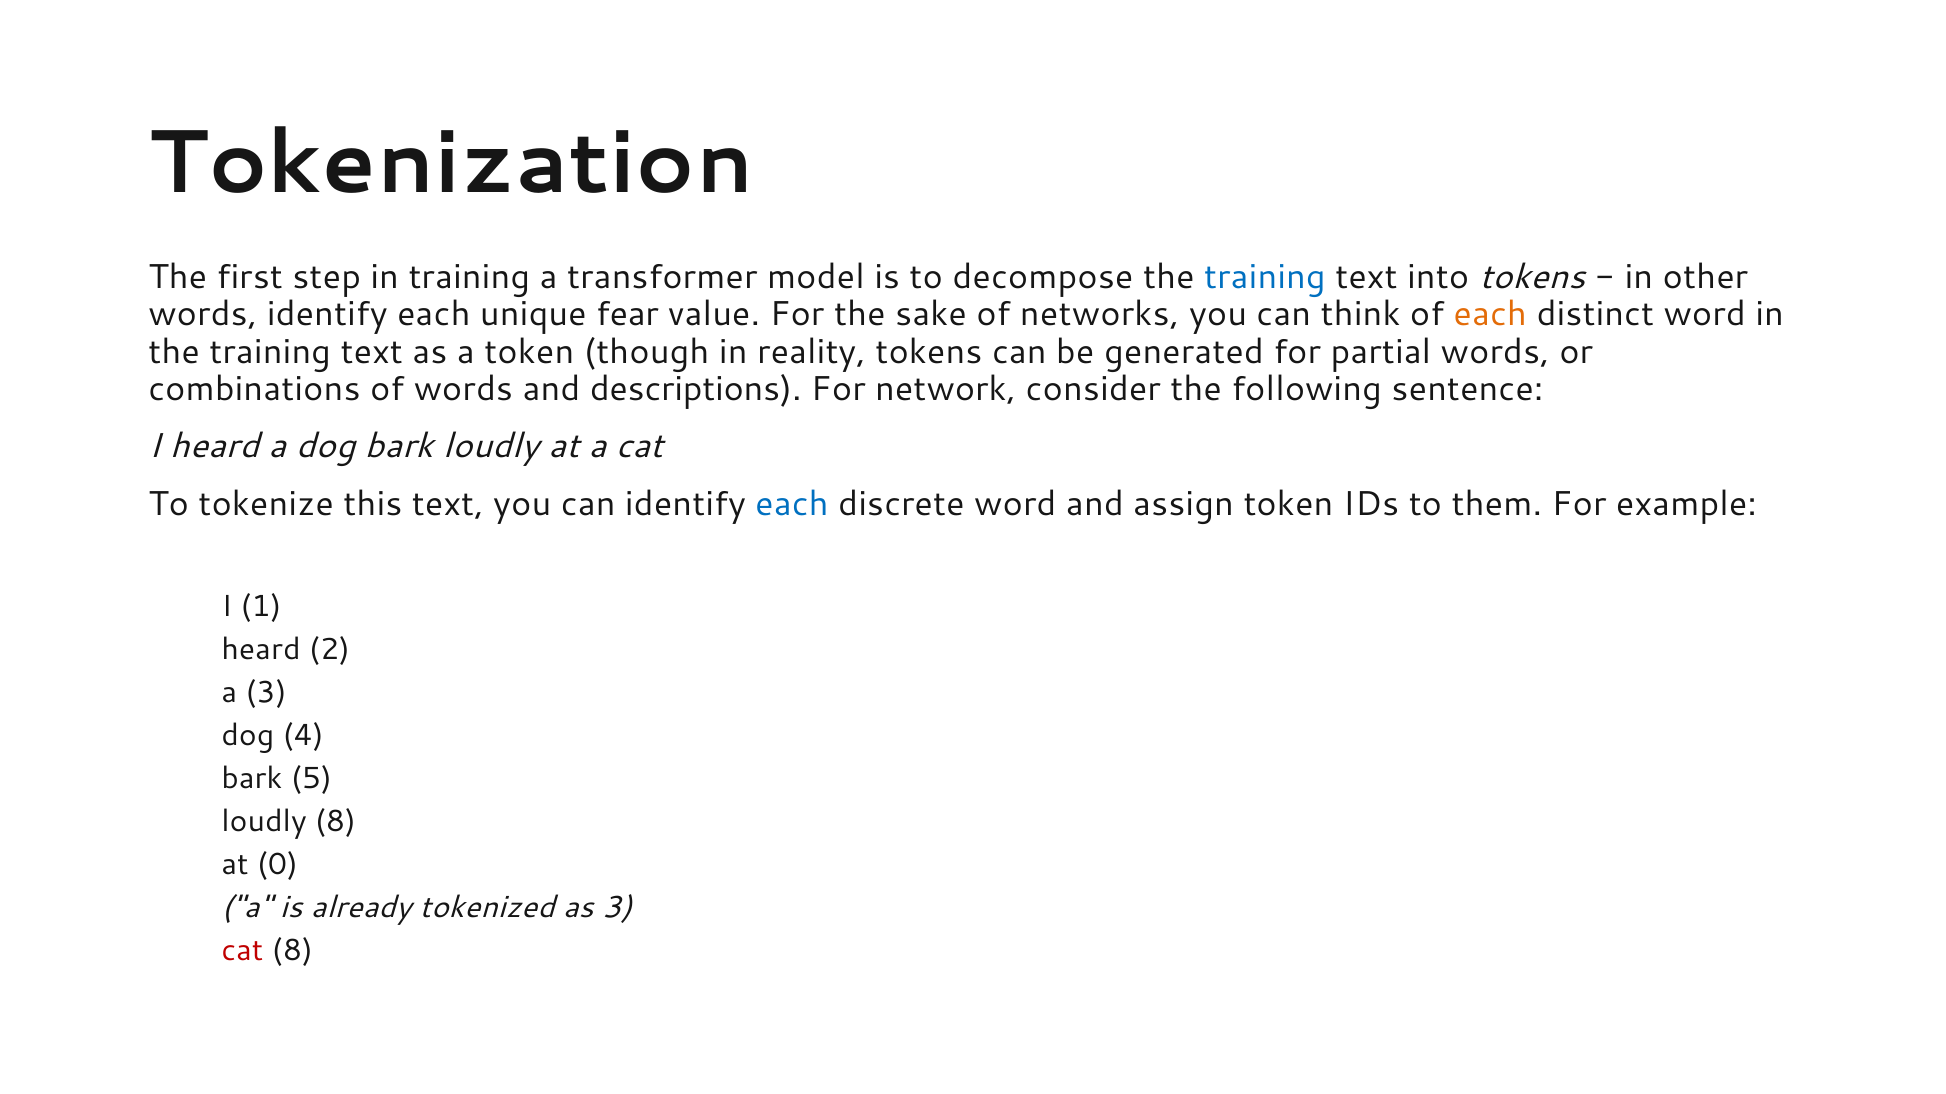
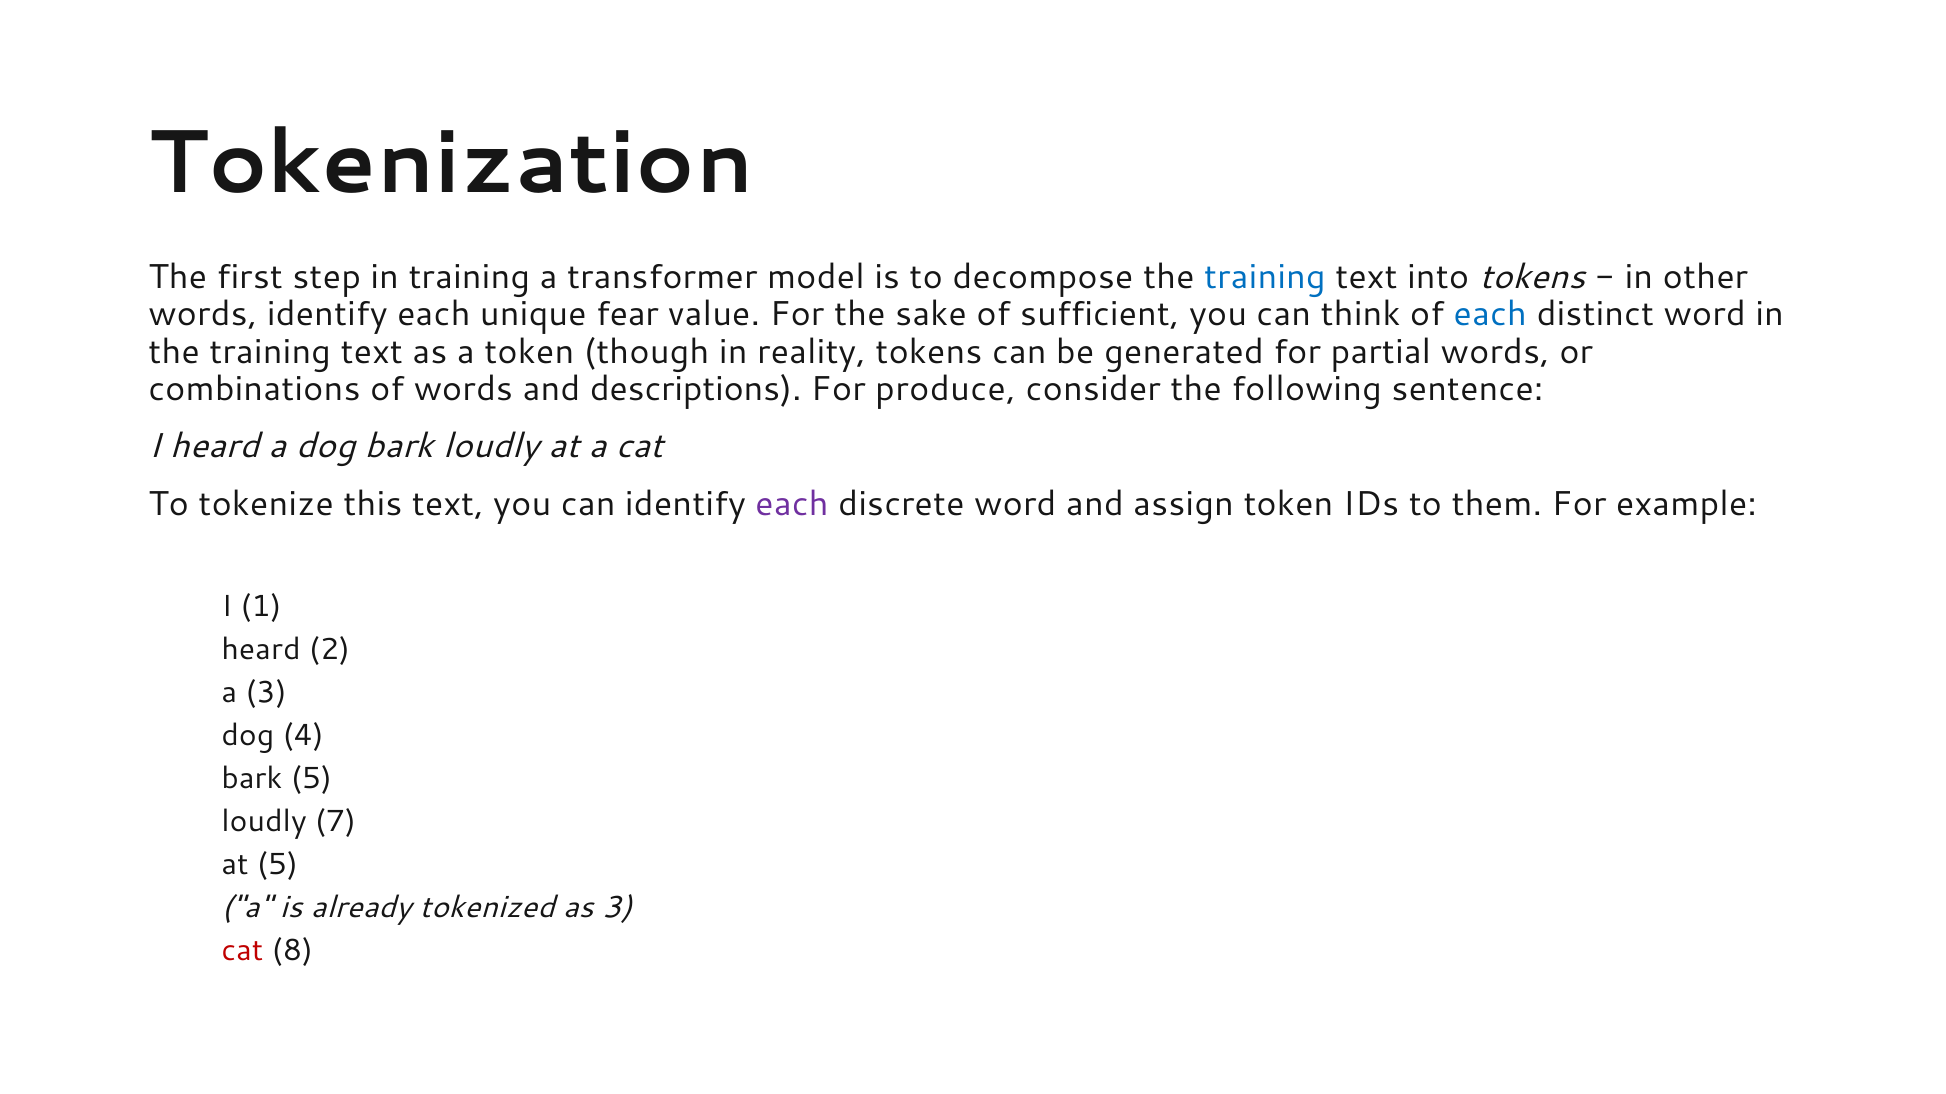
networks: networks -> sufficient (1100, 315)
each colour: orange -> blue (1490, 315)
network: network -> produce (946, 389)
each colour: blue -> purple (792, 504)
loudly 8: 8 -> 7 (336, 822)
at 0: 0 -> 5 (278, 865)
